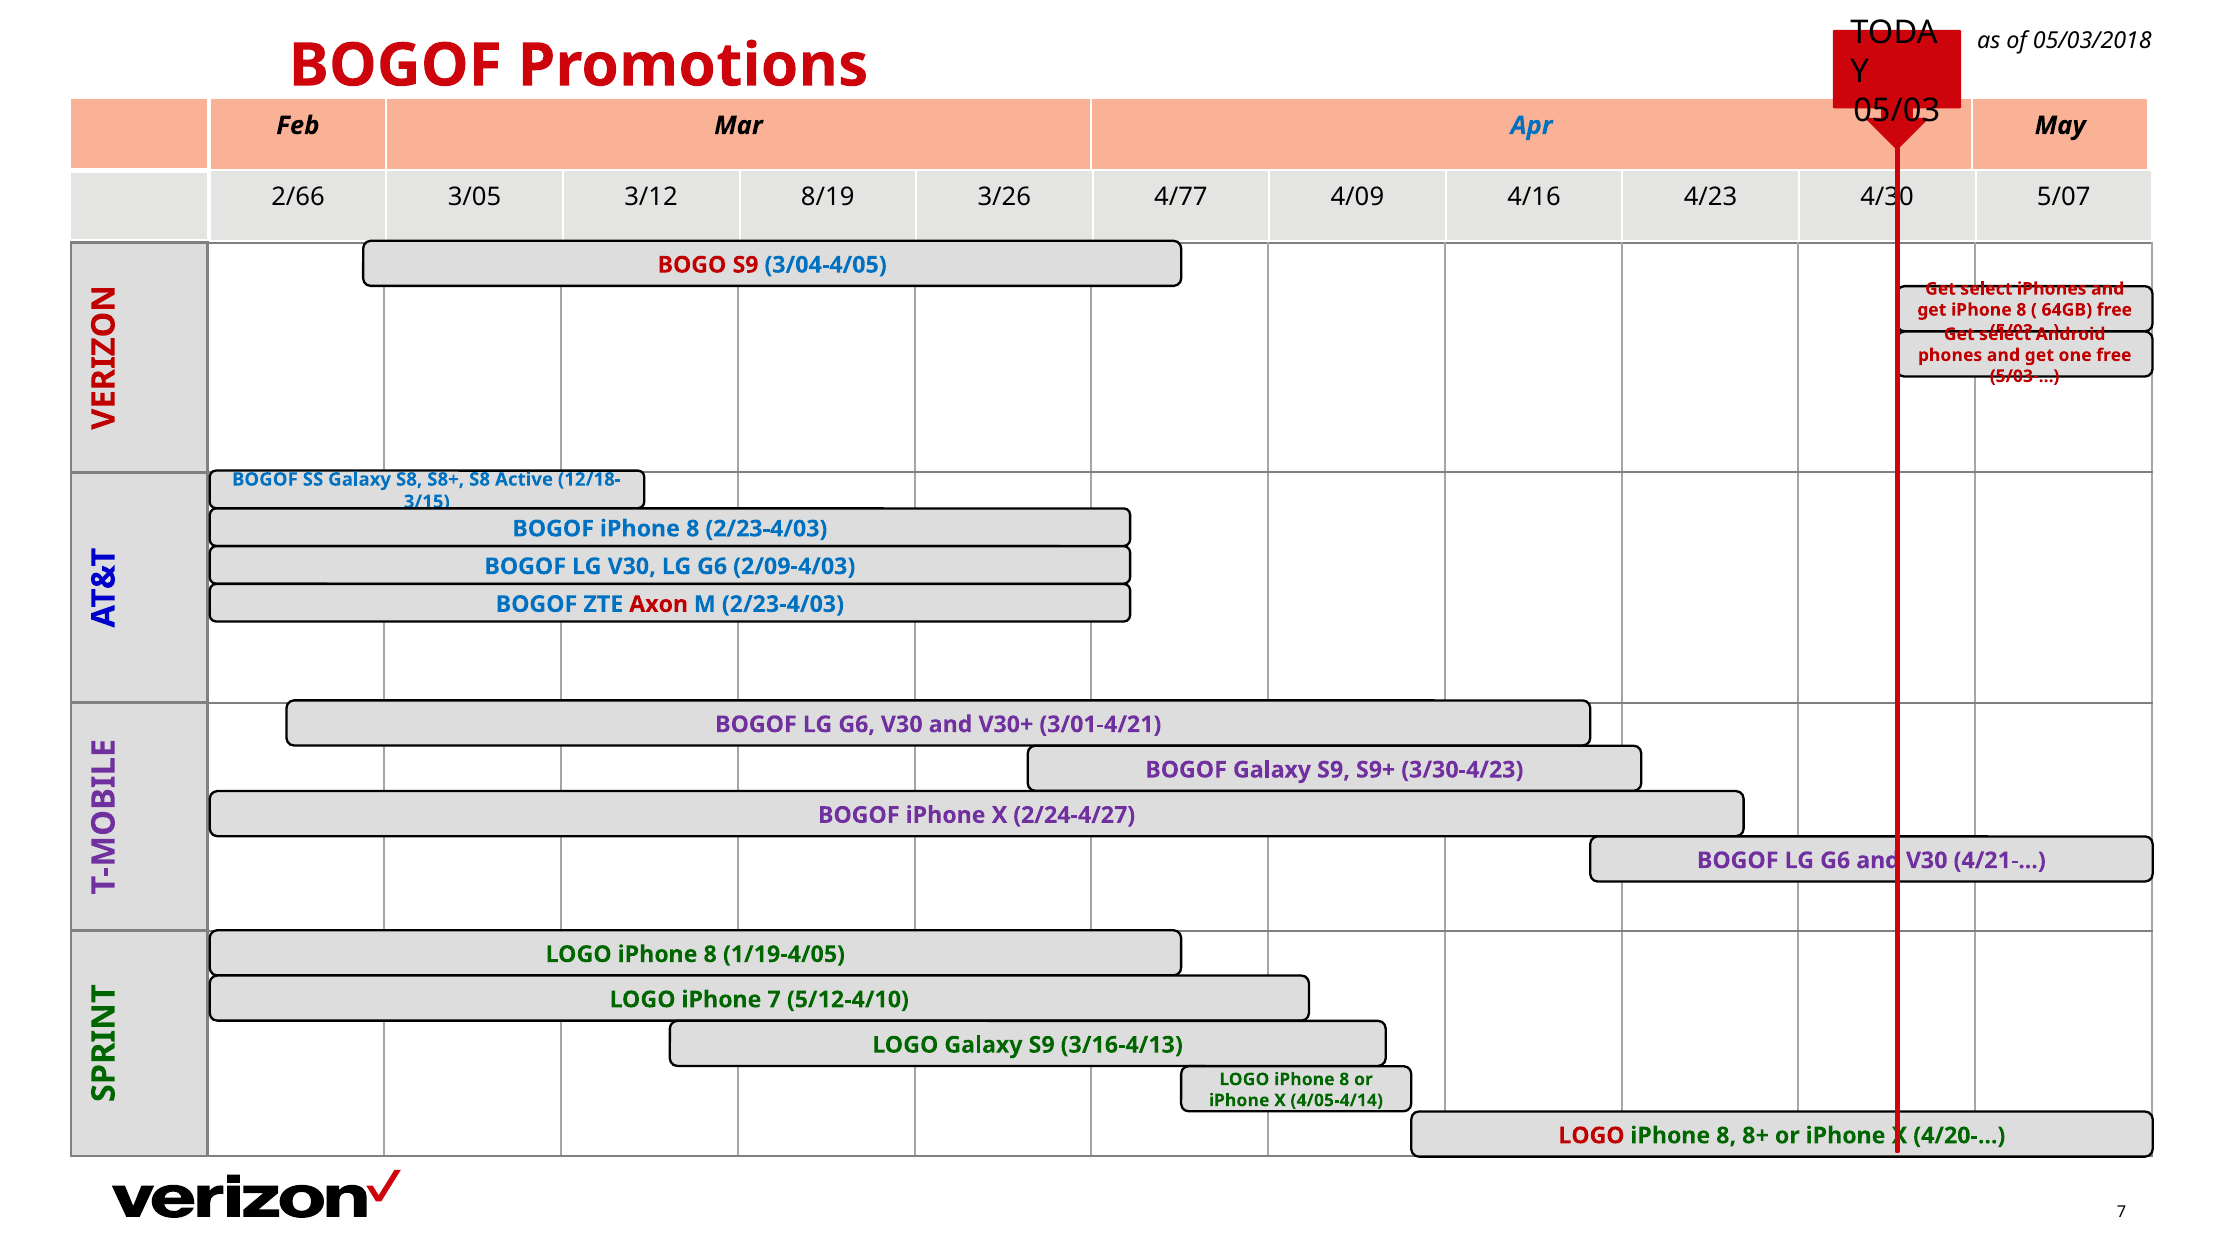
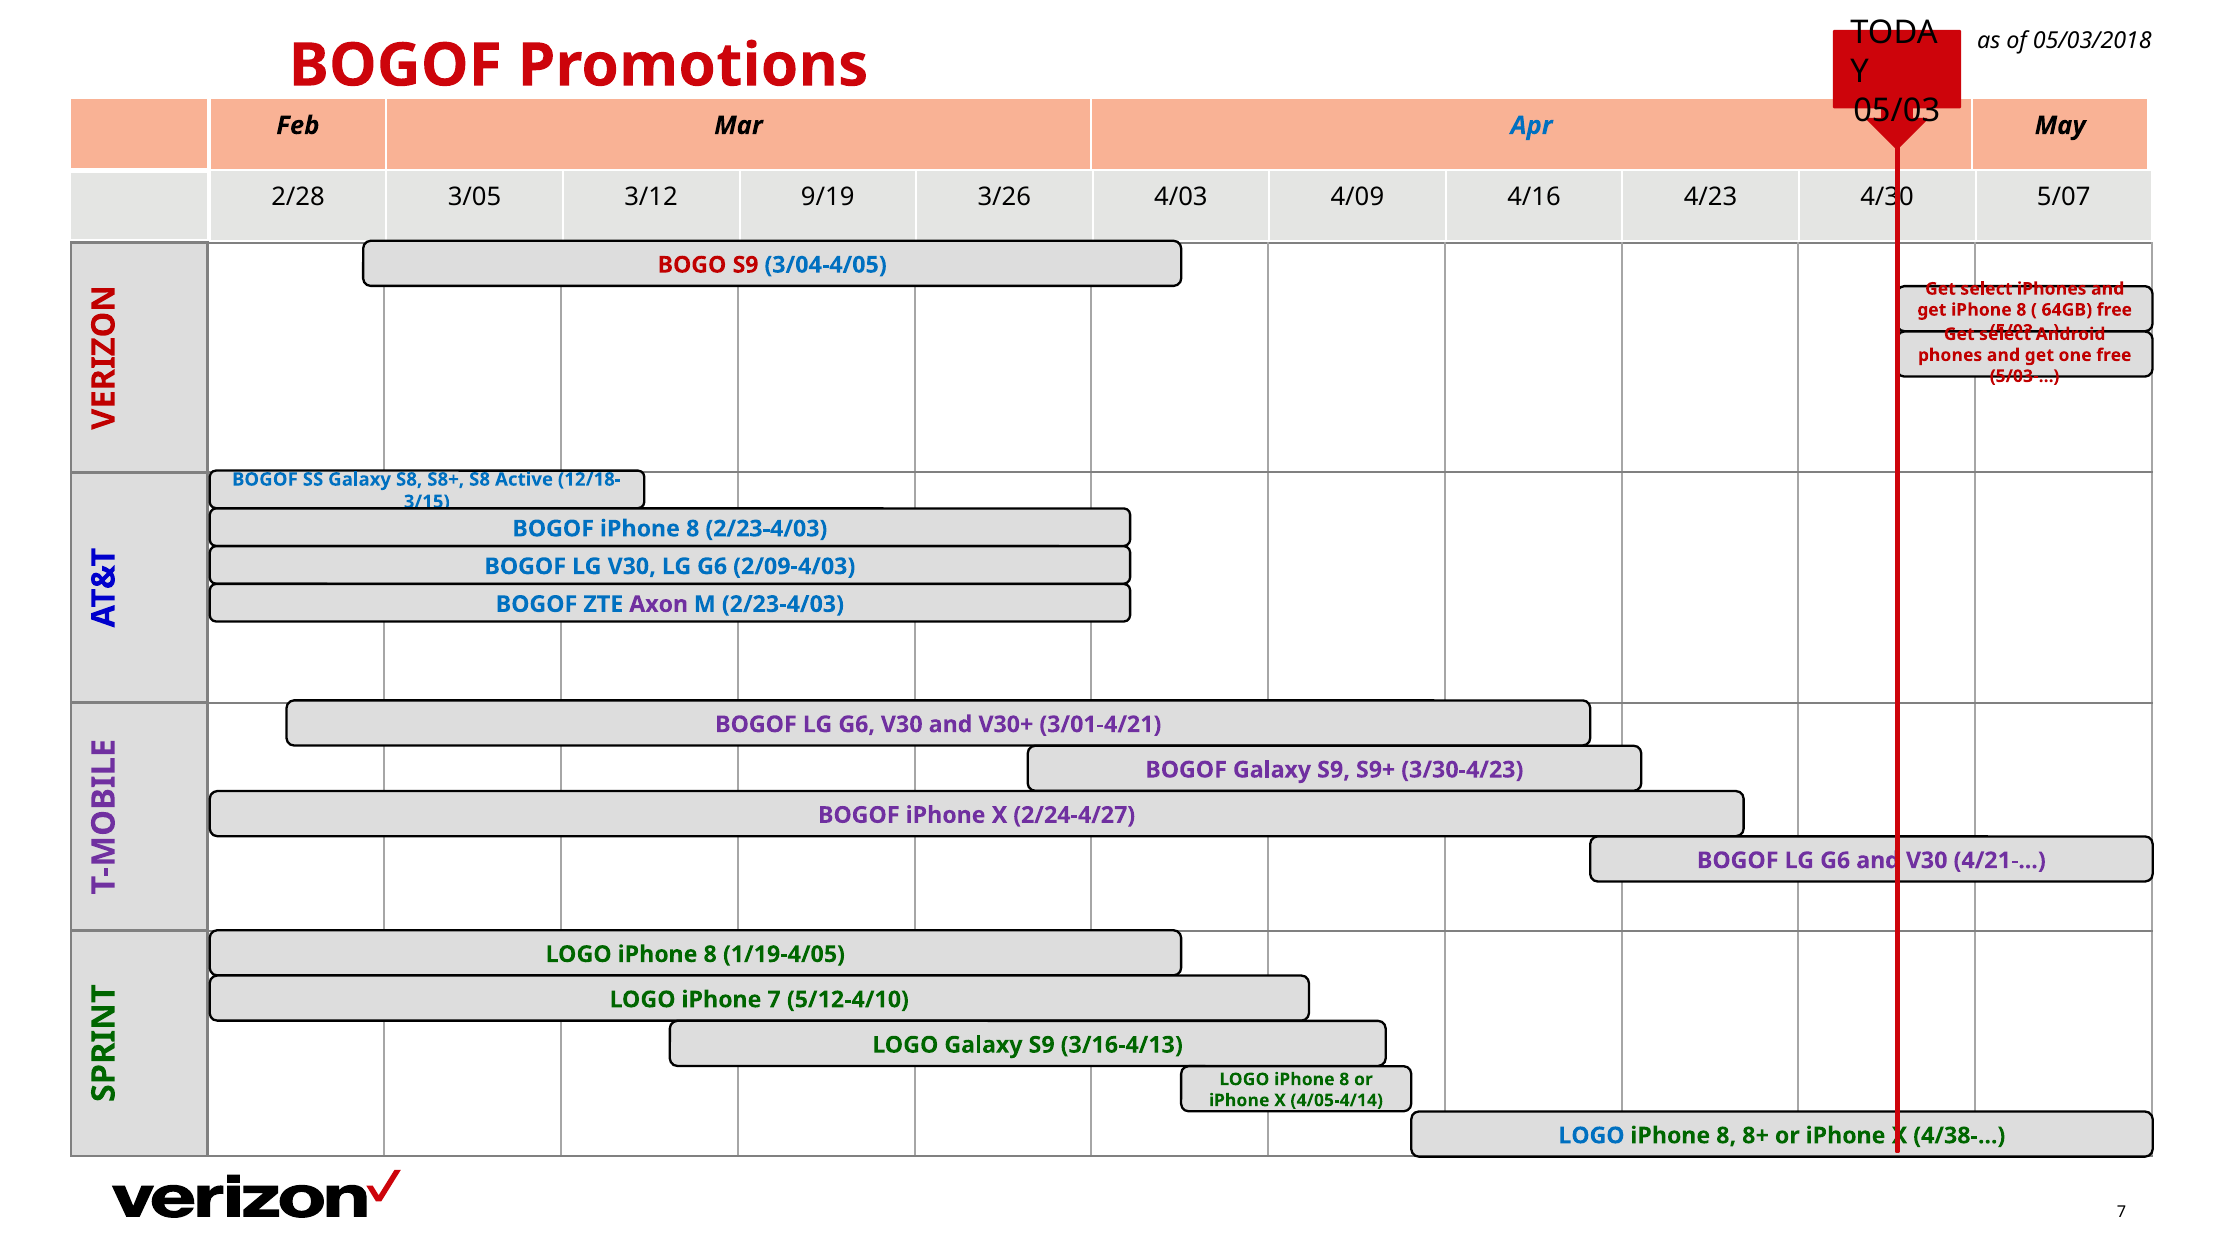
2/66: 2/66 -> 2/28 (298, 197)
8/19: 8/19 -> 9/19 (828, 197)
4/77: 4/77 -> 4/03 (1181, 197)
Axon colour: red -> purple (659, 604)
LOGO colour: red -> blue (1592, 1136)
4/20-: 4/20- -> 4/38- (1959, 1136)
